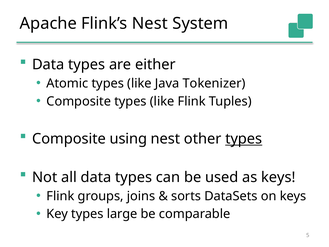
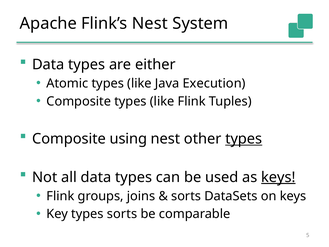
Tokenizer: Tokenizer -> Execution (214, 83)
keys underline: none -> present (278, 177)
types large: large -> sorts (122, 214)
